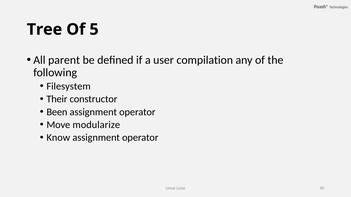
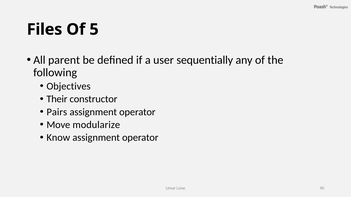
Tree: Tree -> Files (45, 29)
compilation: compilation -> sequentially (205, 60)
Filesystem: Filesystem -> Objectives (69, 86)
Been: Been -> Pairs (57, 112)
